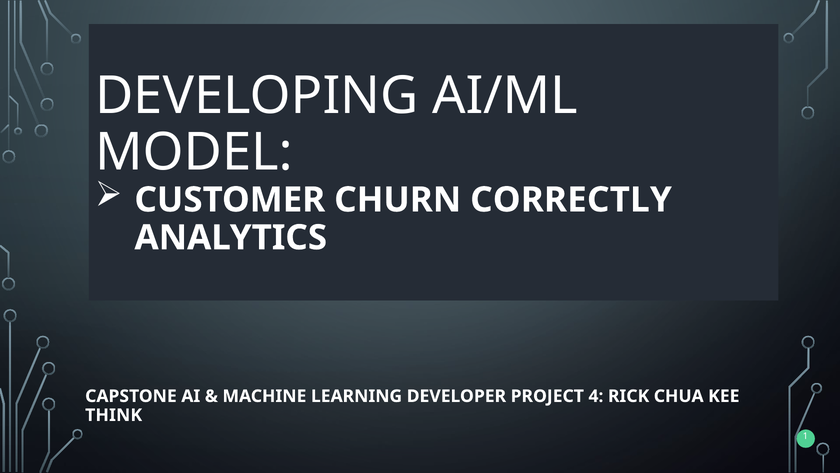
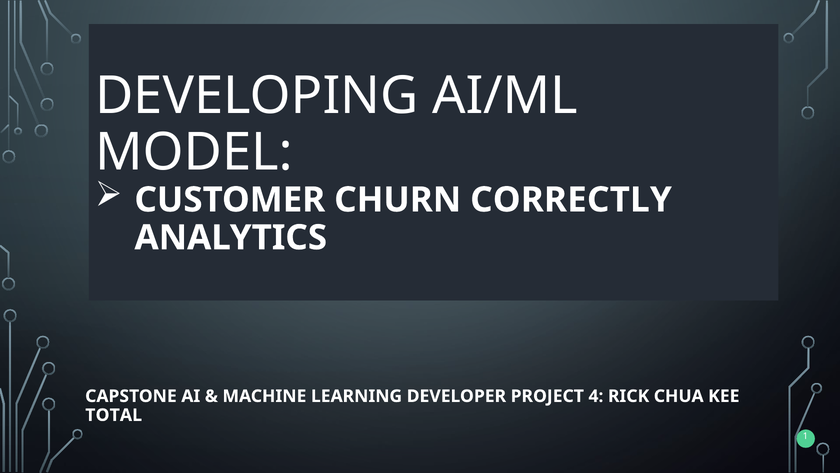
THINK: THINK -> TOTAL (114, 415)
